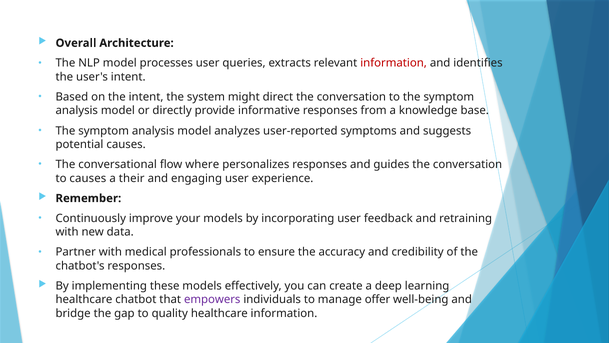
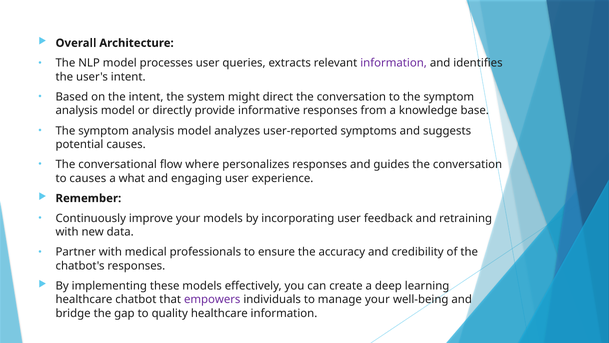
information colour: red -> purple (394, 63)
their: their -> what (132, 178)
manage offer: offer -> your (377, 299)
